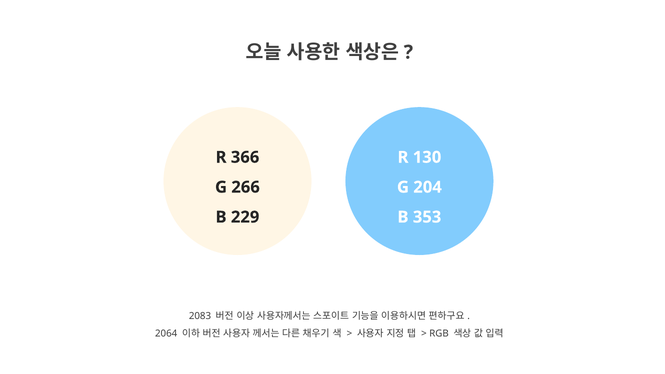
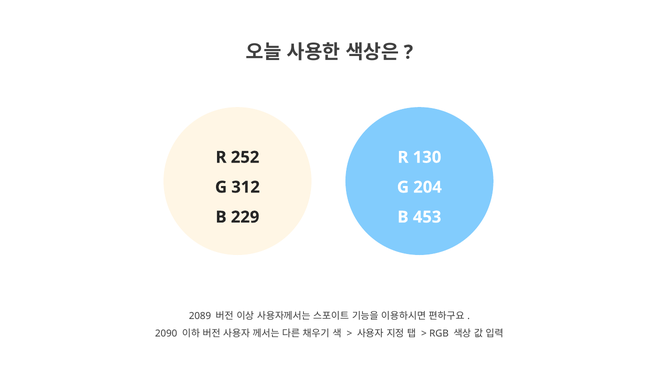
366: 366 -> 252 (245, 157)
266: 266 -> 312 (246, 187)
353: 353 -> 453 (427, 217)
2083: 2083 -> 2089 (200, 316)
2064: 2064 -> 2090 (166, 334)
